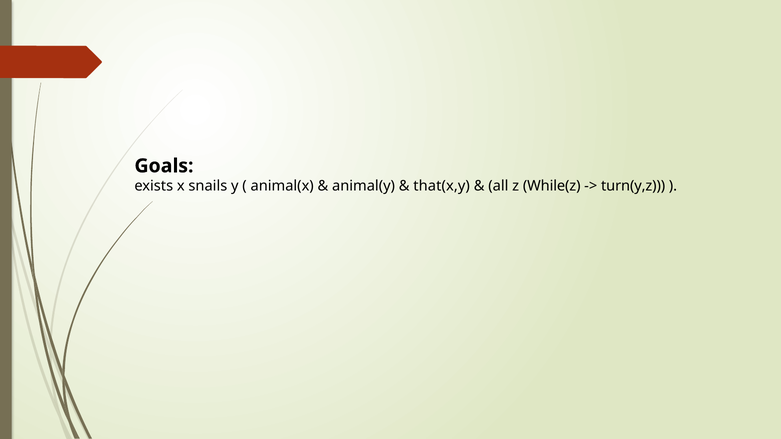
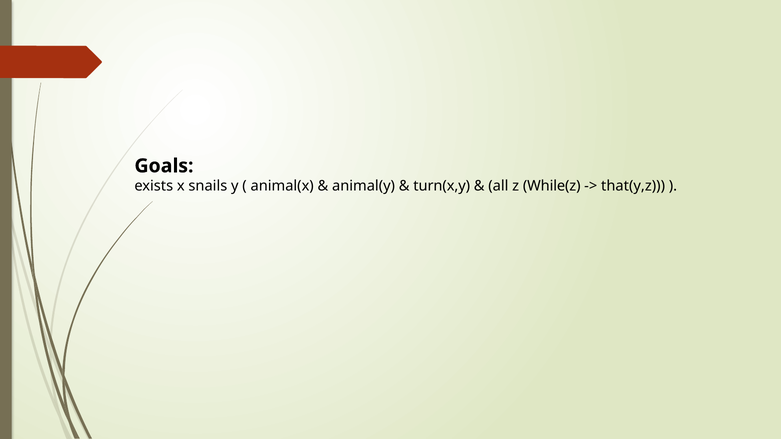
that(x,y: that(x,y -> turn(x,y (442, 186)
turn(y,z: turn(y,z -> that(y,z (633, 186)
